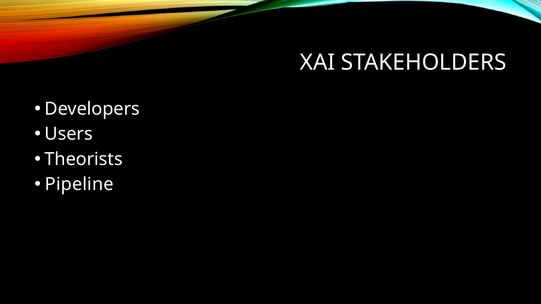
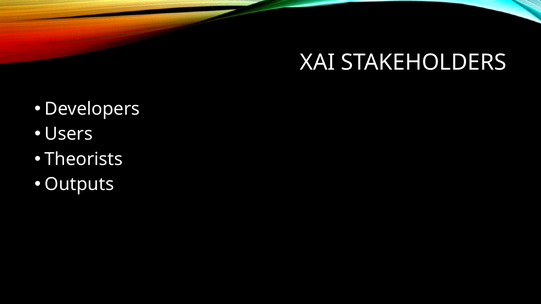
Pipeline: Pipeline -> Outputs (79, 184)
